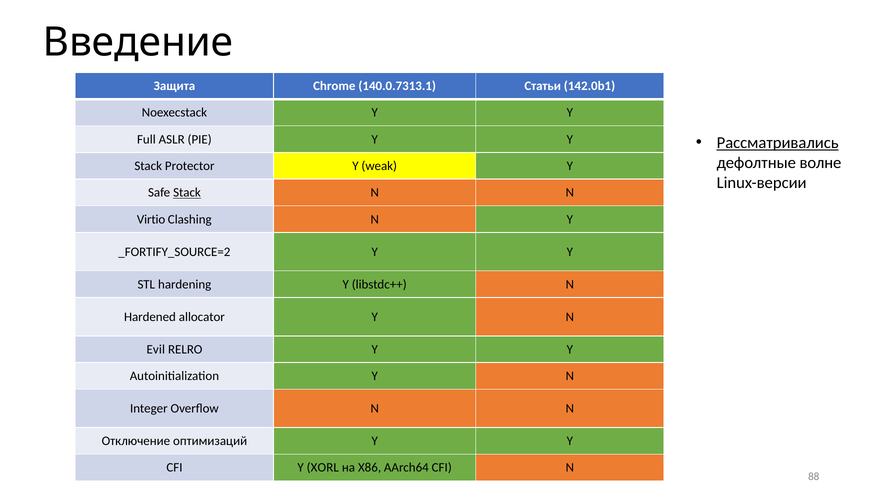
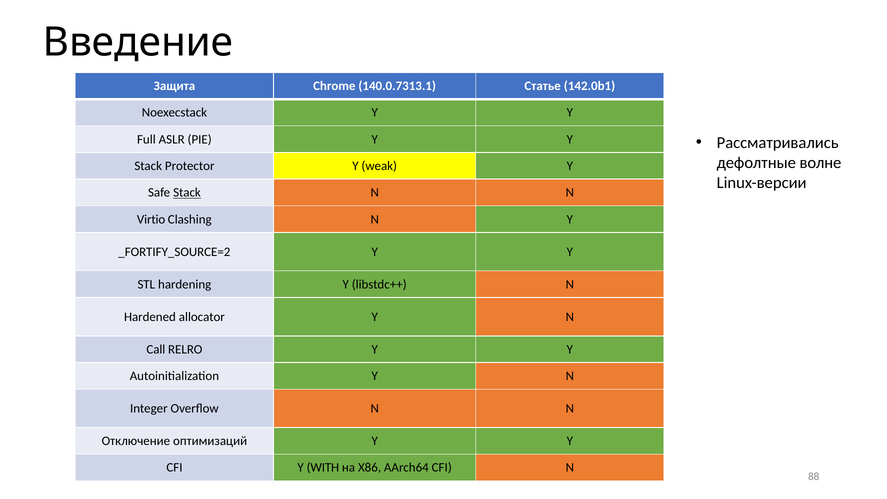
Статьи: Статьи -> Статье (543, 86)
Рассматривались underline: present -> none (778, 143)
Evil: Evil -> Call (156, 349)
XORL: XORL -> WITH (323, 468)
